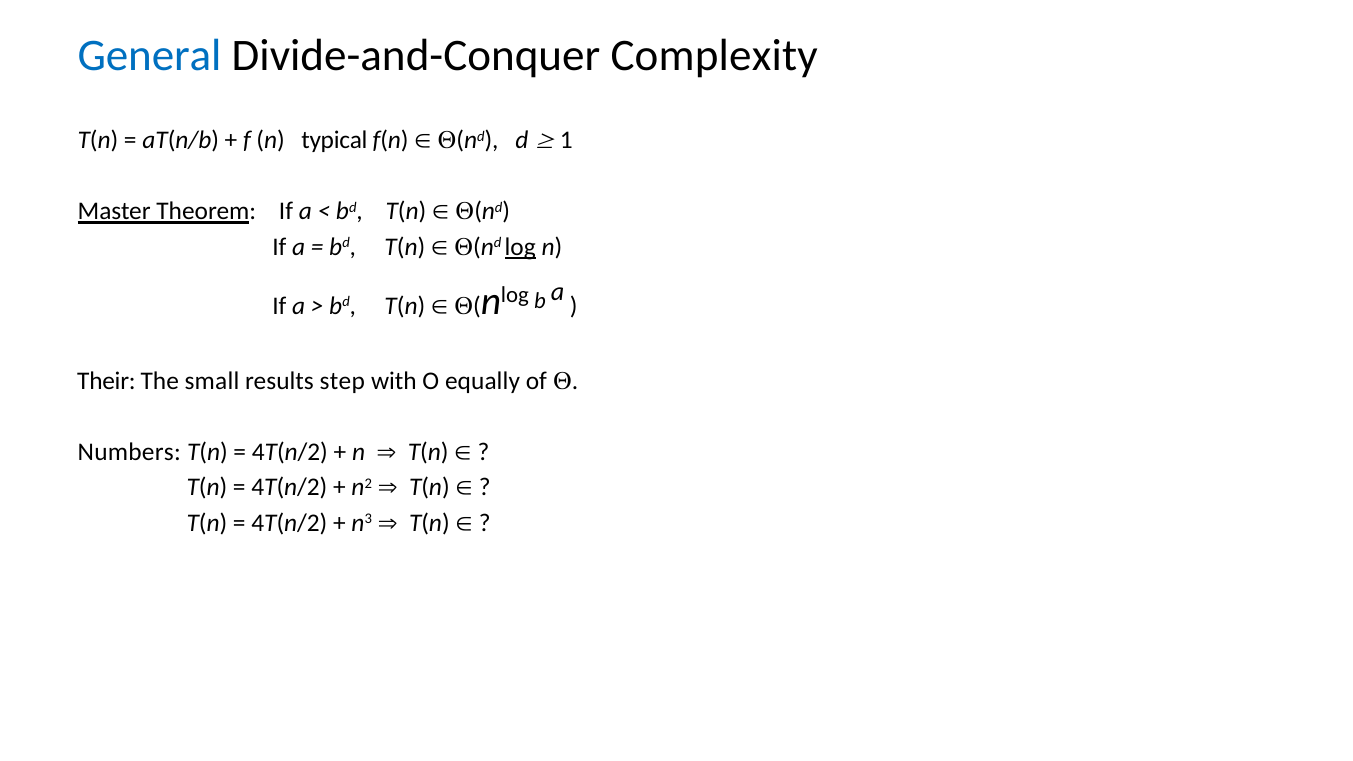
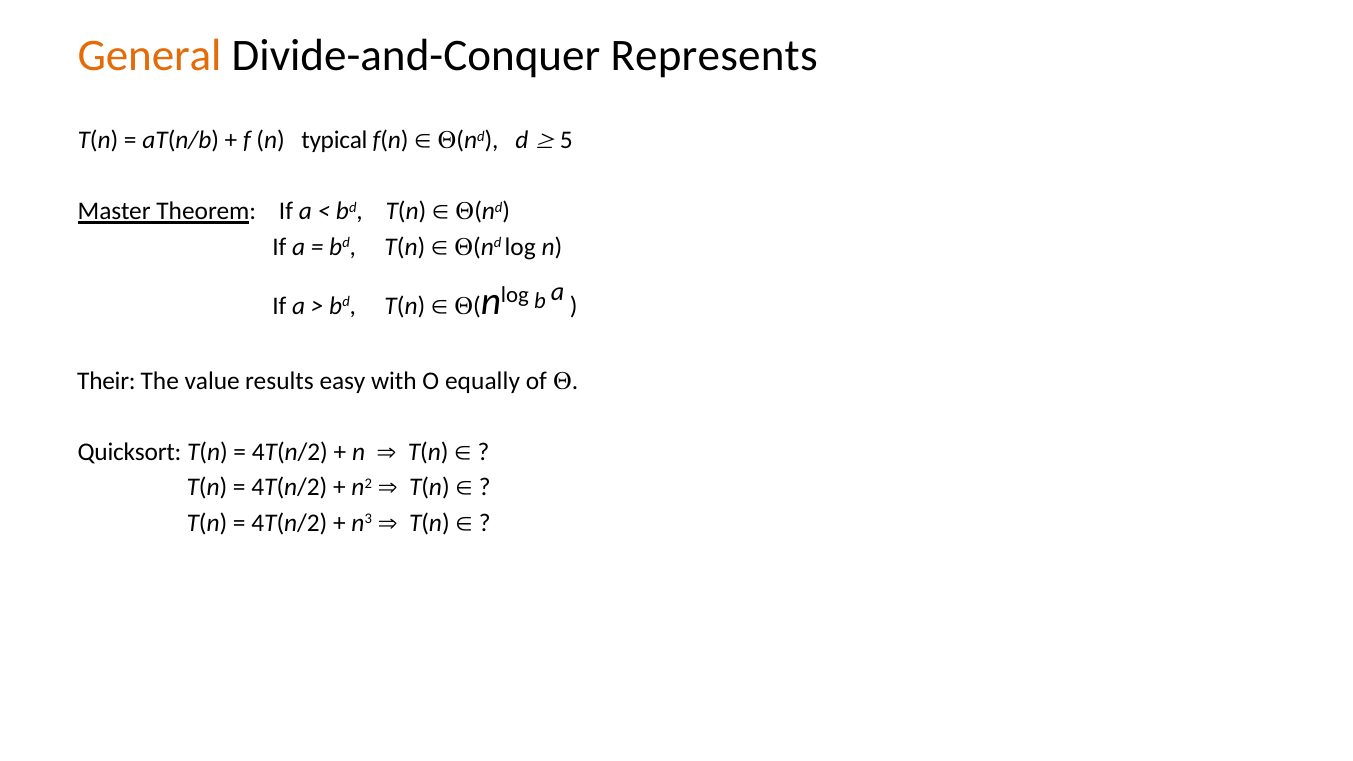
General colour: blue -> orange (150, 56)
Complexity: Complexity -> Represents (714, 56)
1: 1 -> 5 (566, 140)
log underline: present -> none (520, 247)
small: small -> value (212, 381)
step: step -> easy (342, 381)
Numbers: Numbers -> Quicksort (130, 452)
